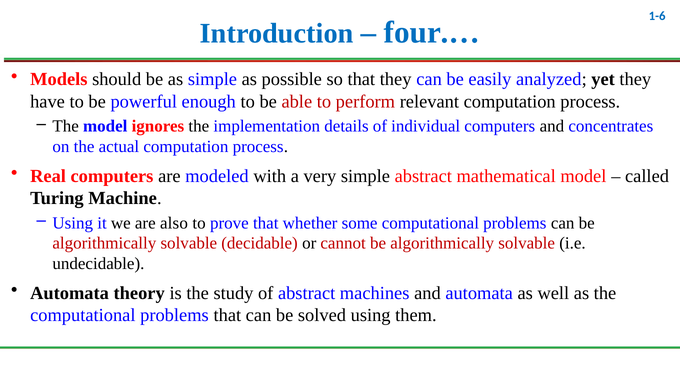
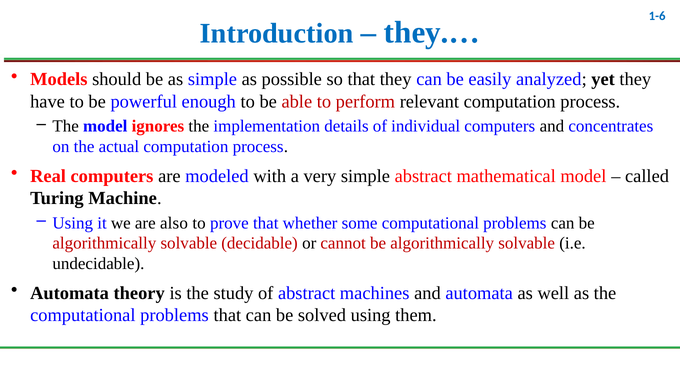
four.…: four.… -> they.… (432, 32)
